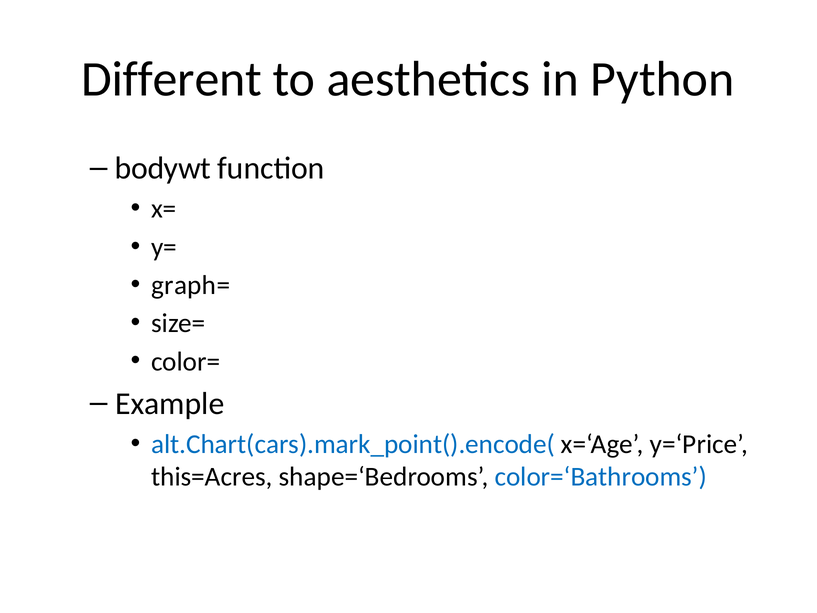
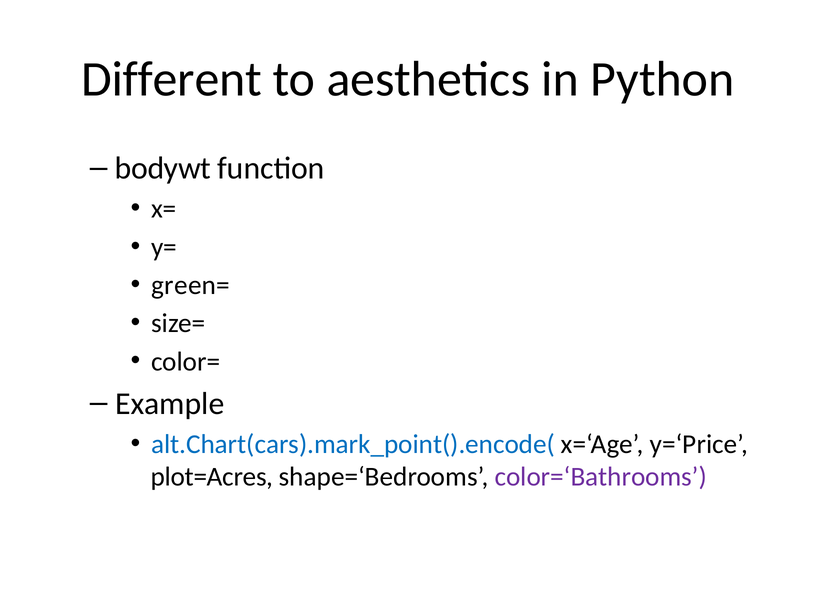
graph=: graph= -> green= (191, 285)
this=Acres: this=Acres -> plot=Acres (212, 477)
color=‘Bathrooms colour: blue -> purple (601, 477)
